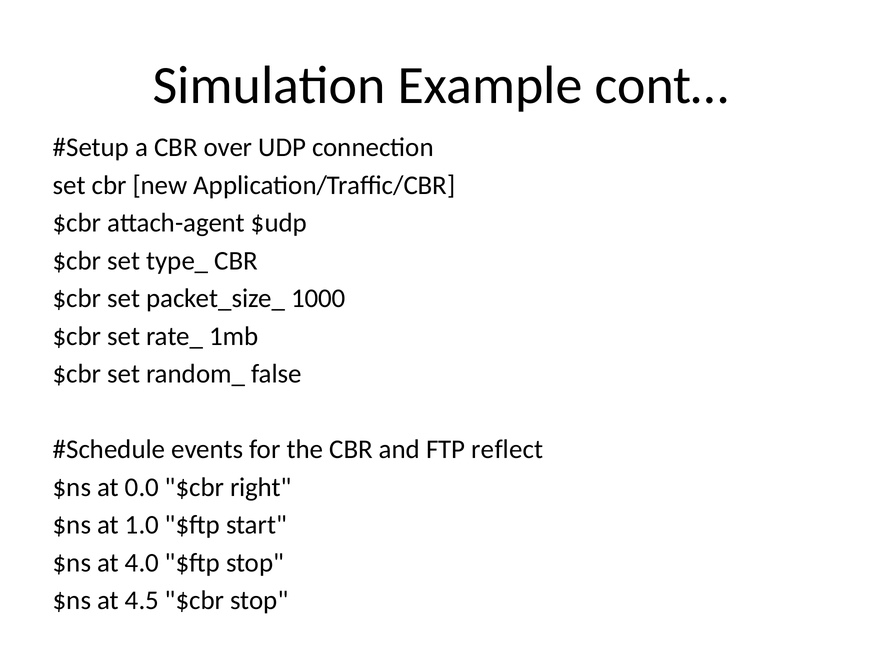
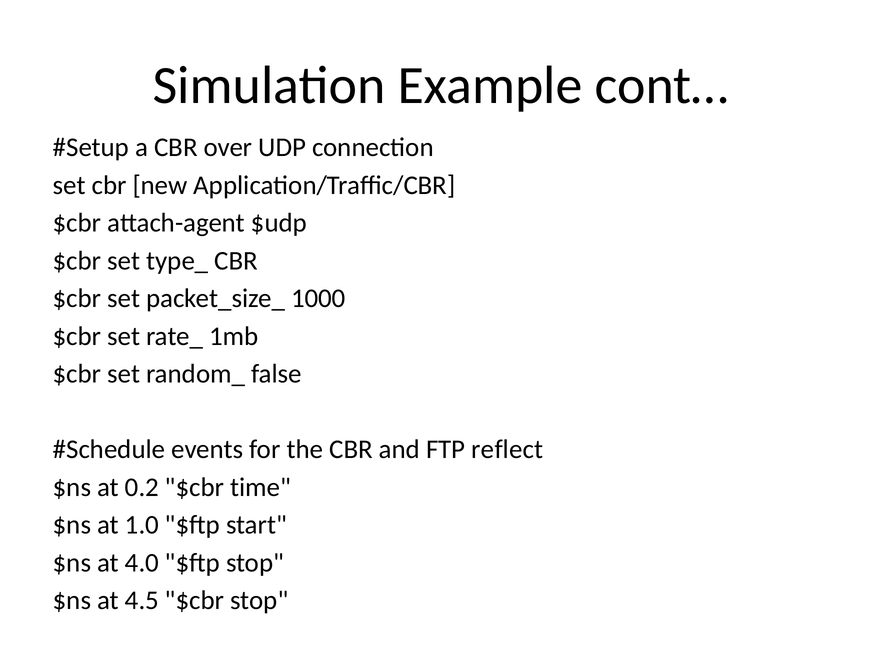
0.0: 0.0 -> 0.2 (142, 487)
right: right -> time (261, 487)
